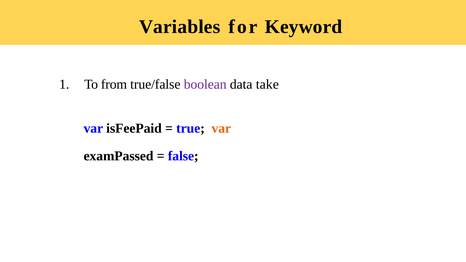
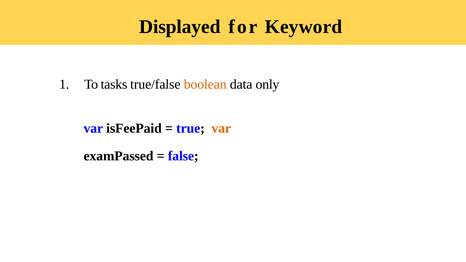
Variables: Variables -> Displayed (180, 27)
from: from -> tasks (114, 85)
boolean colour: purple -> orange (205, 85)
take: take -> only (267, 85)
